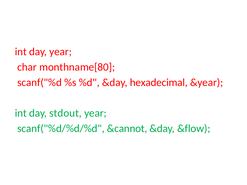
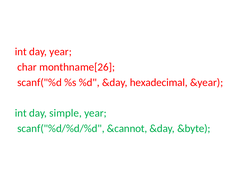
monthname[80: monthname[80 -> monthname[26 (77, 67)
stdout: stdout -> simple (66, 113)
&flow: &flow -> &byte (194, 129)
